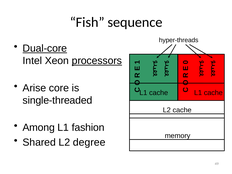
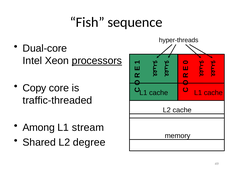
Dual-core underline: present -> none (45, 48)
Arise: Arise -> Copy (34, 88)
single-threaded: single-threaded -> traffic-threaded (57, 100)
fashion: fashion -> stream (88, 127)
